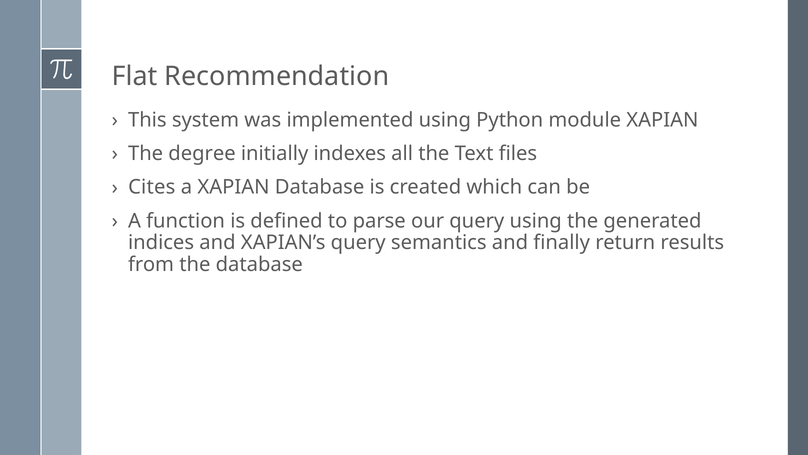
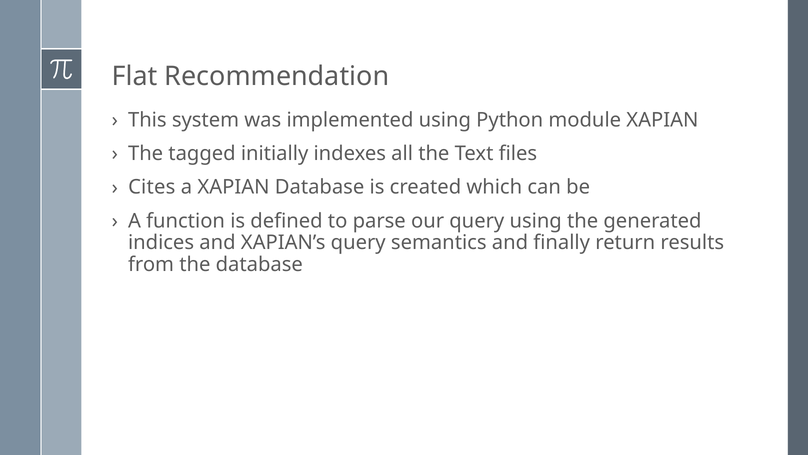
degree: degree -> tagged (202, 154)
